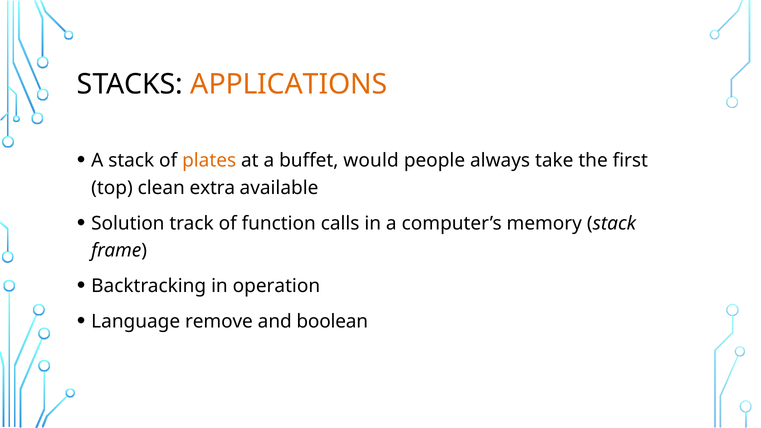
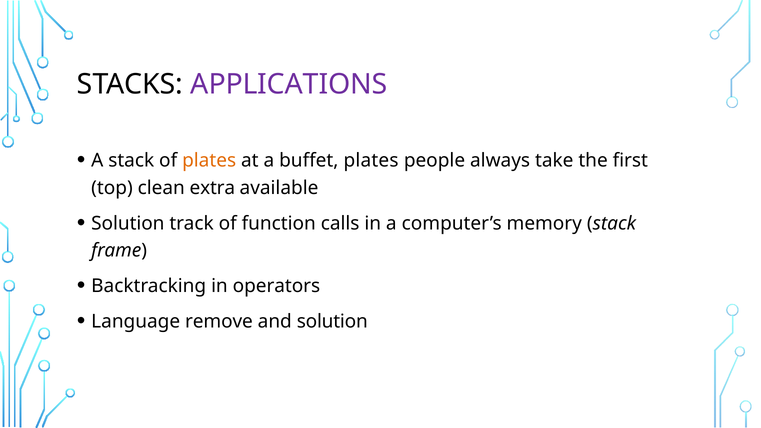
APPLICATIONS colour: orange -> purple (289, 85)
buffet would: would -> plates (371, 161)
operation: operation -> operators (276, 286)
and boolean: boolean -> solution (332, 321)
